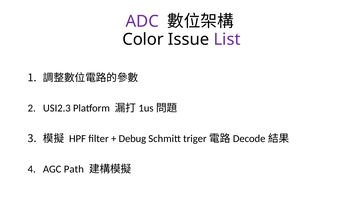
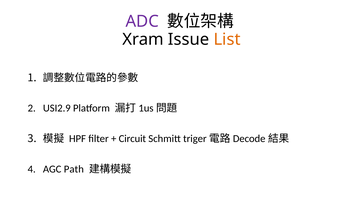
Color: Color -> Xram (143, 39)
List colour: purple -> orange (227, 39)
USI2.3: USI2.3 -> USI2.9 (57, 108)
Debug: Debug -> Circuit (132, 139)
